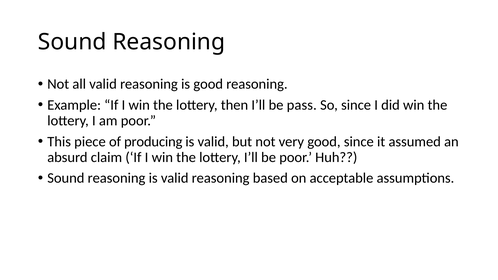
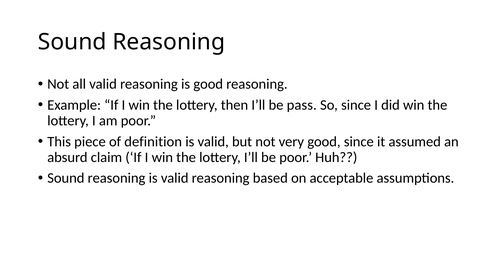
producing: producing -> definition (153, 142)
